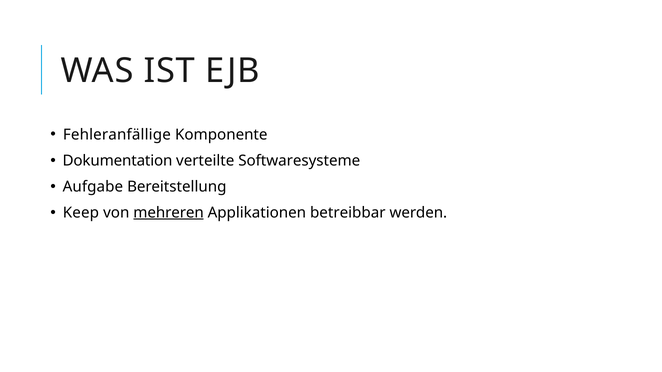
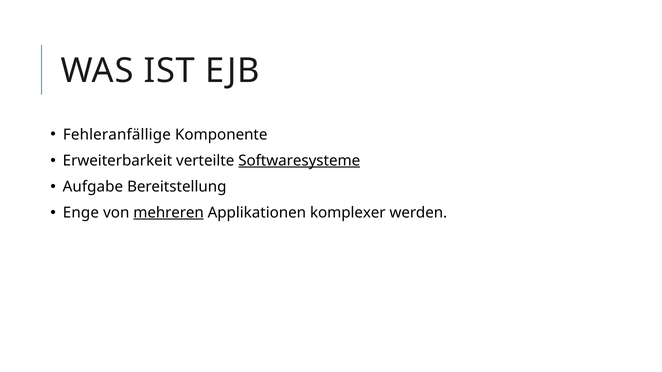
Dokumentation: Dokumentation -> Erweiterbarkeit (117, 161)
Softwaresysteme underline: none -> present (299, 161)
Keep: Keep -> Enge (81, 213)
betreibbar: betreibbar -> komplexer (348, 213)
